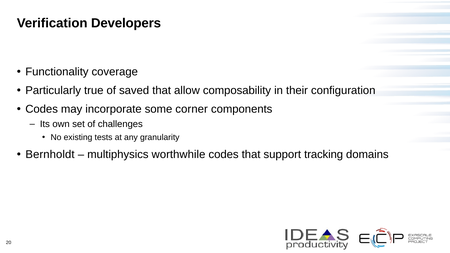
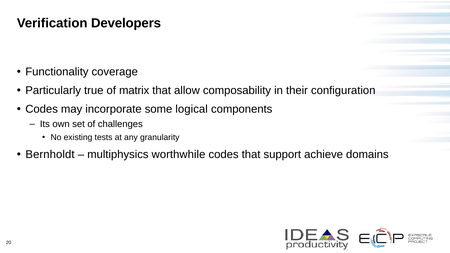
saved: saved -> matrix (134, 91)
corner: corner -> logical (192, 109)
tracking: tracking -> achieve (324, 155)
